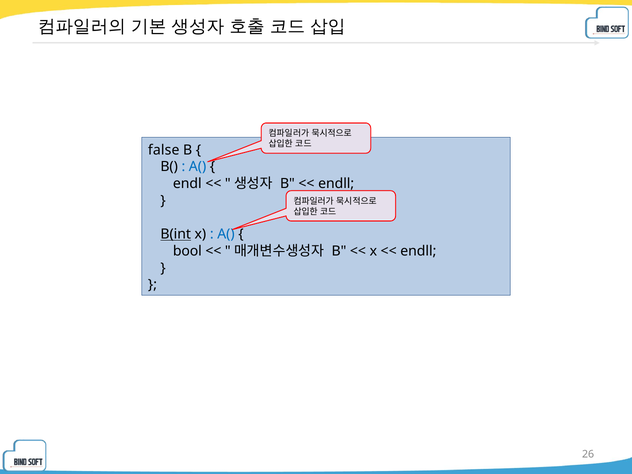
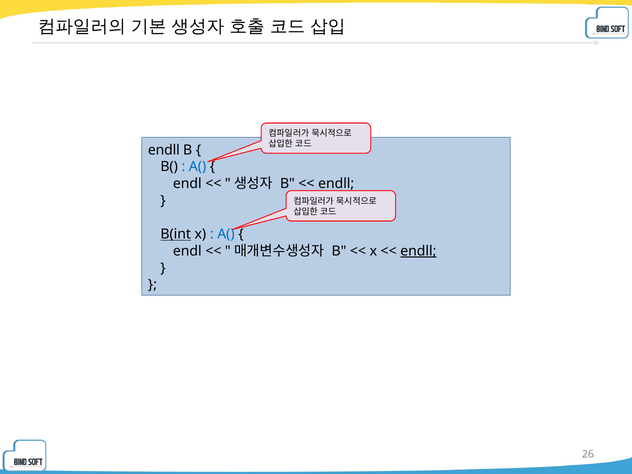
false: false -> endll (164, 150)
bool: bool -> endl (187, 251)
endll underline: none -> present (418, 251)
